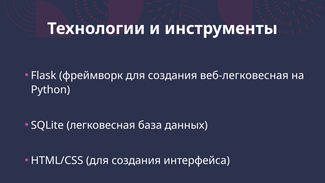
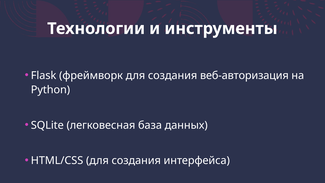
веб-легковесная: веб-легковесная -> веб-авторизация (244, 75)
